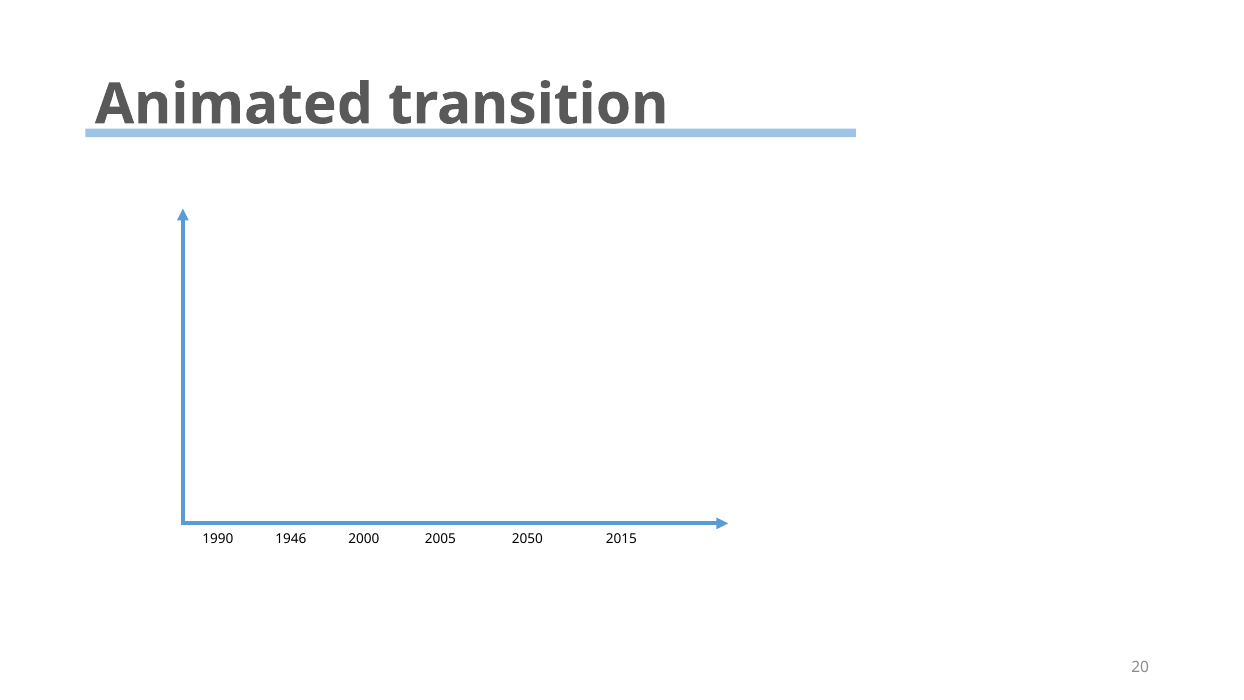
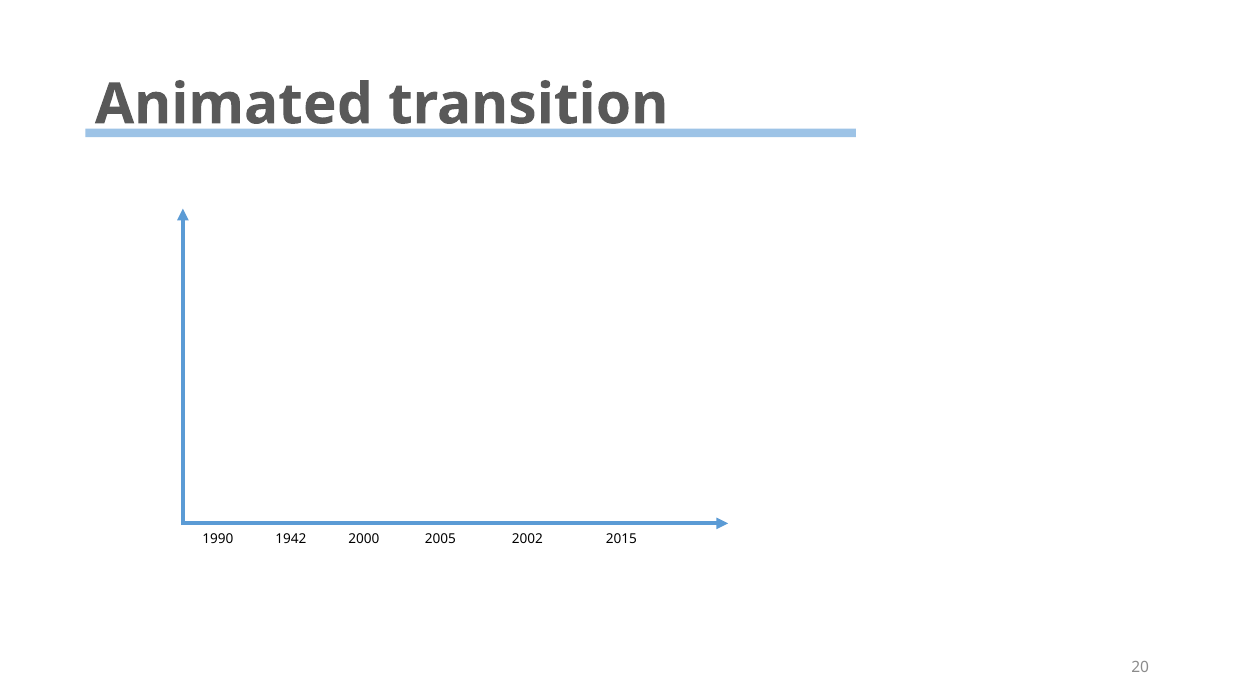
1946: 1946 -> 1942 (291, 539)
2050: 2050 -> 2002 (527, 539)
